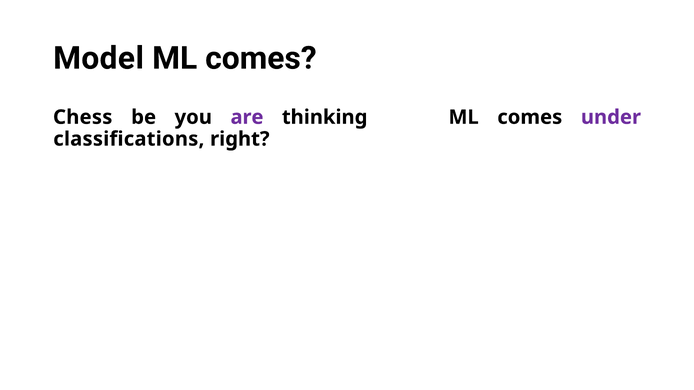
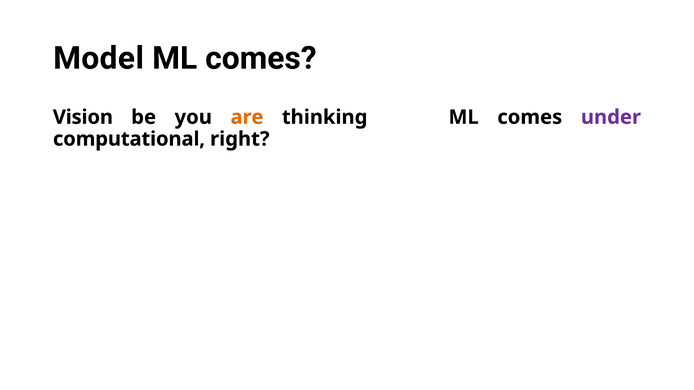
Chess: Chess -> Vision (83, 117)
are colour: purple -> orange (247, 117)
classifications: classifications -> computational (129, 139)
